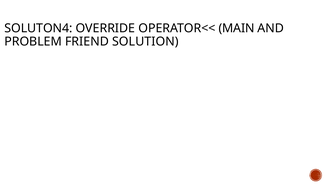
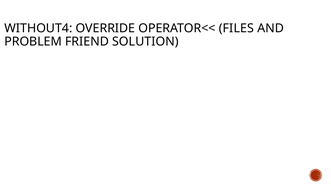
SOLUTON4: SOLUTON4 -> WITHOUT4 (38, 28)
MAIN: MAIN -> FILES (236, 28)
